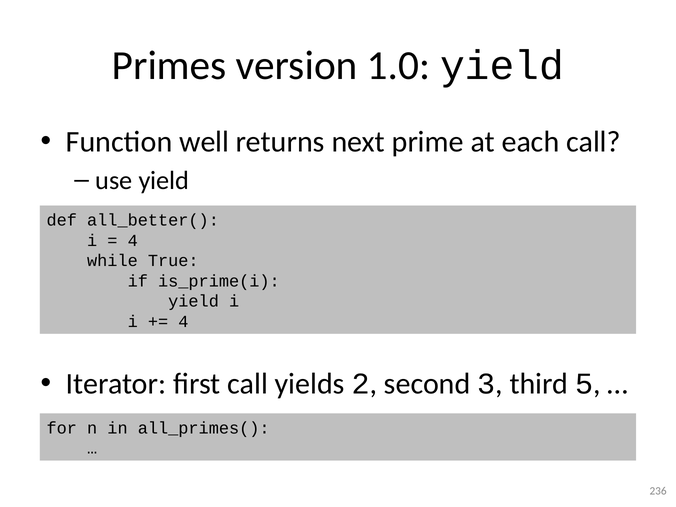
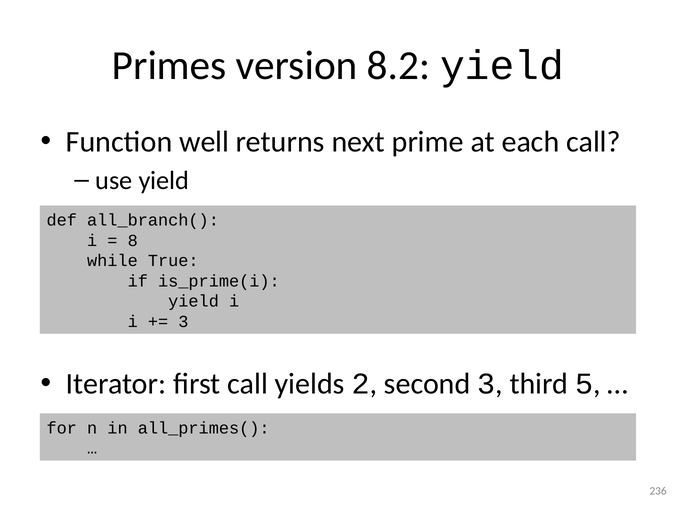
1.0: 1.0 -> 8.2 (398, 65)
all_better(: all_better( -> all_branch( (153, 220)
4: 4 -> 8 (133, 240)
4: 4 -> 3 (183, 322)
